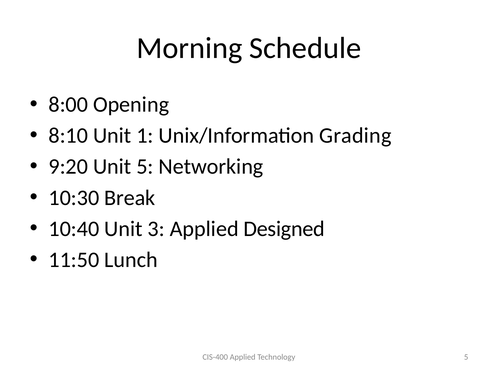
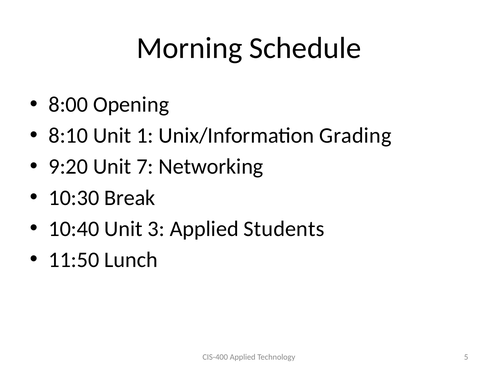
Unit 5: 5 -> 7 (145, 166)
Designed: Designed -> Students (284, 228)
